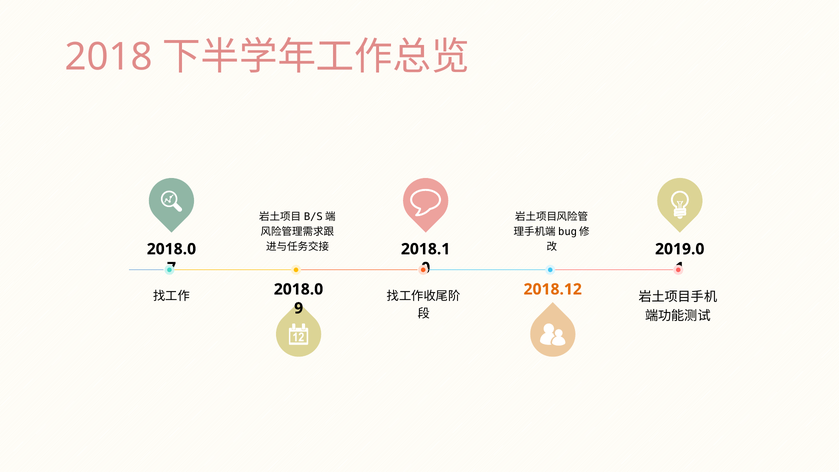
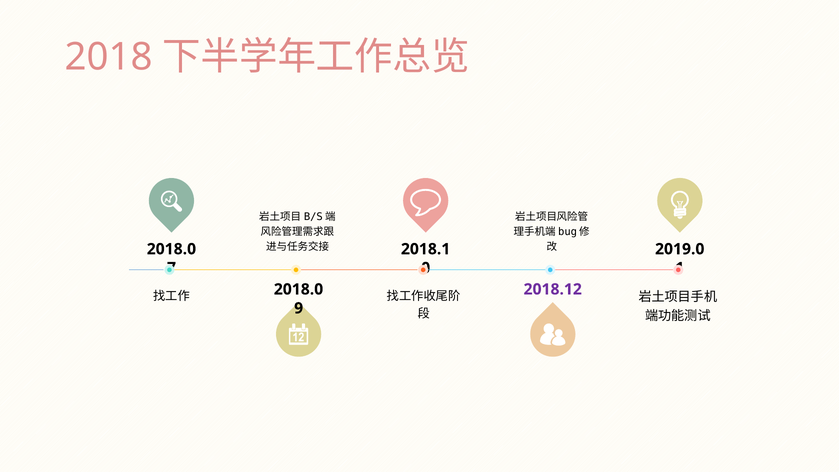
2018.12 colour: orange -> purple (553, 289)
